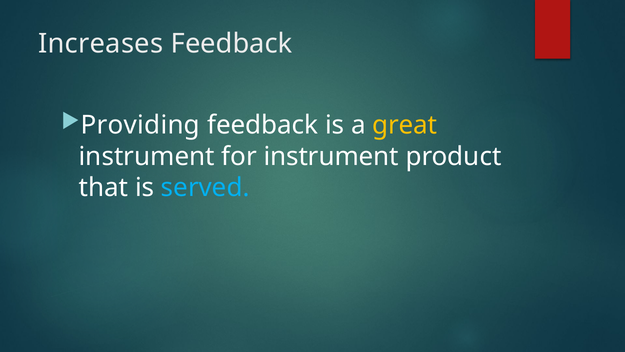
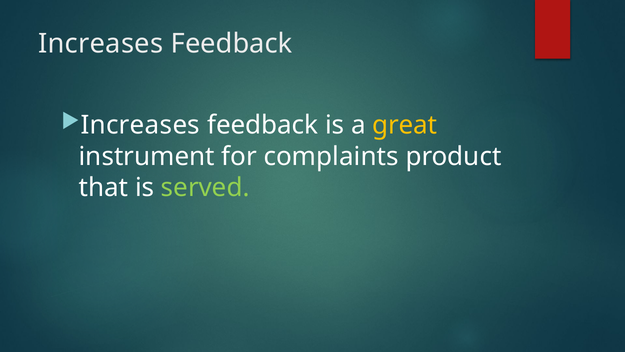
Providing: Providing -> Increases (140, 125)
for instrument: instrument -> complaints (331, 156)
served colour: light blue -> light green (205, 187)
